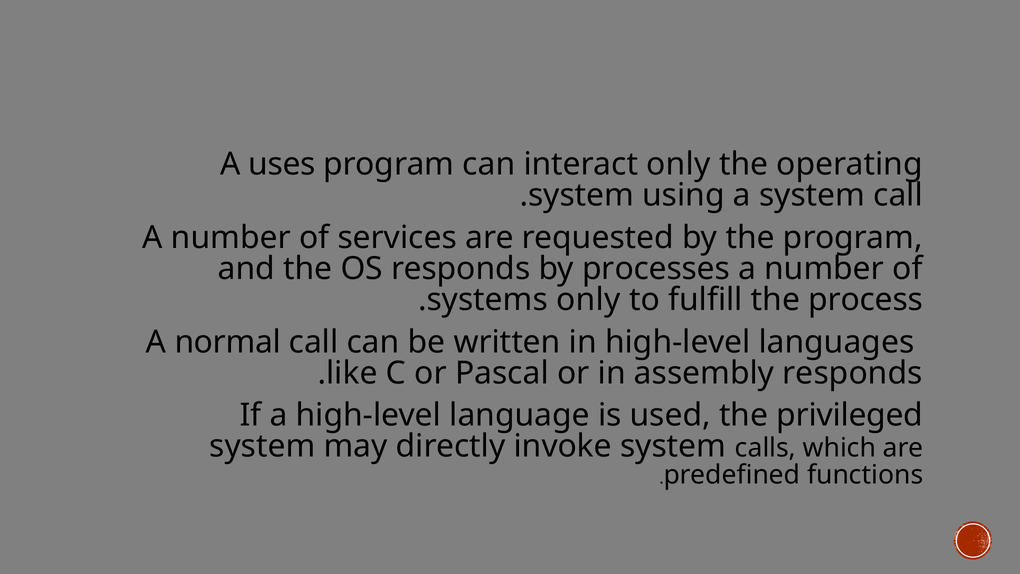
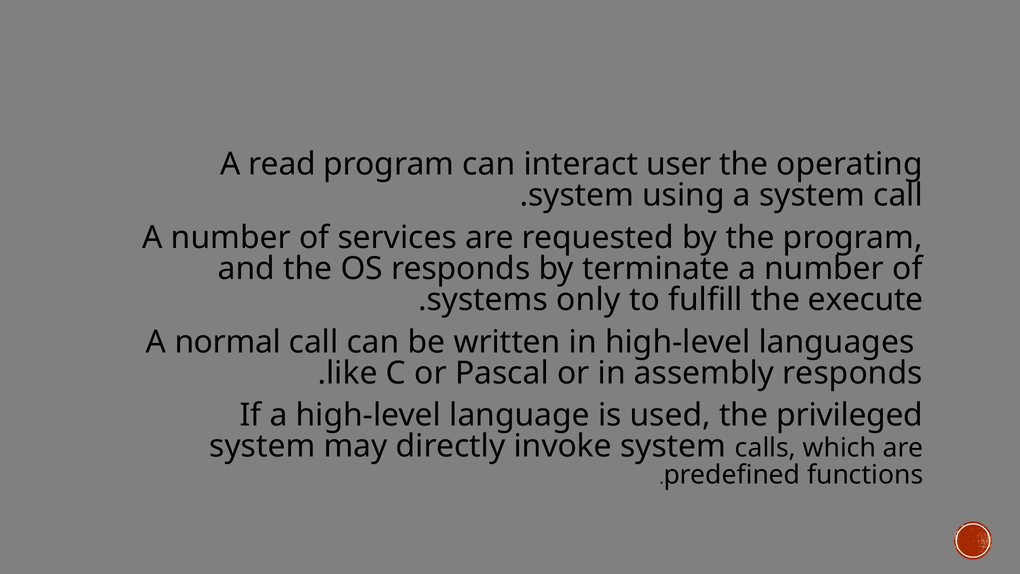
uses: uses -> read (282, 164)
interact only: only -> user (679, 164)
processes: processes -> terminate (656, 268)
process: process -> execute (866, 299)
